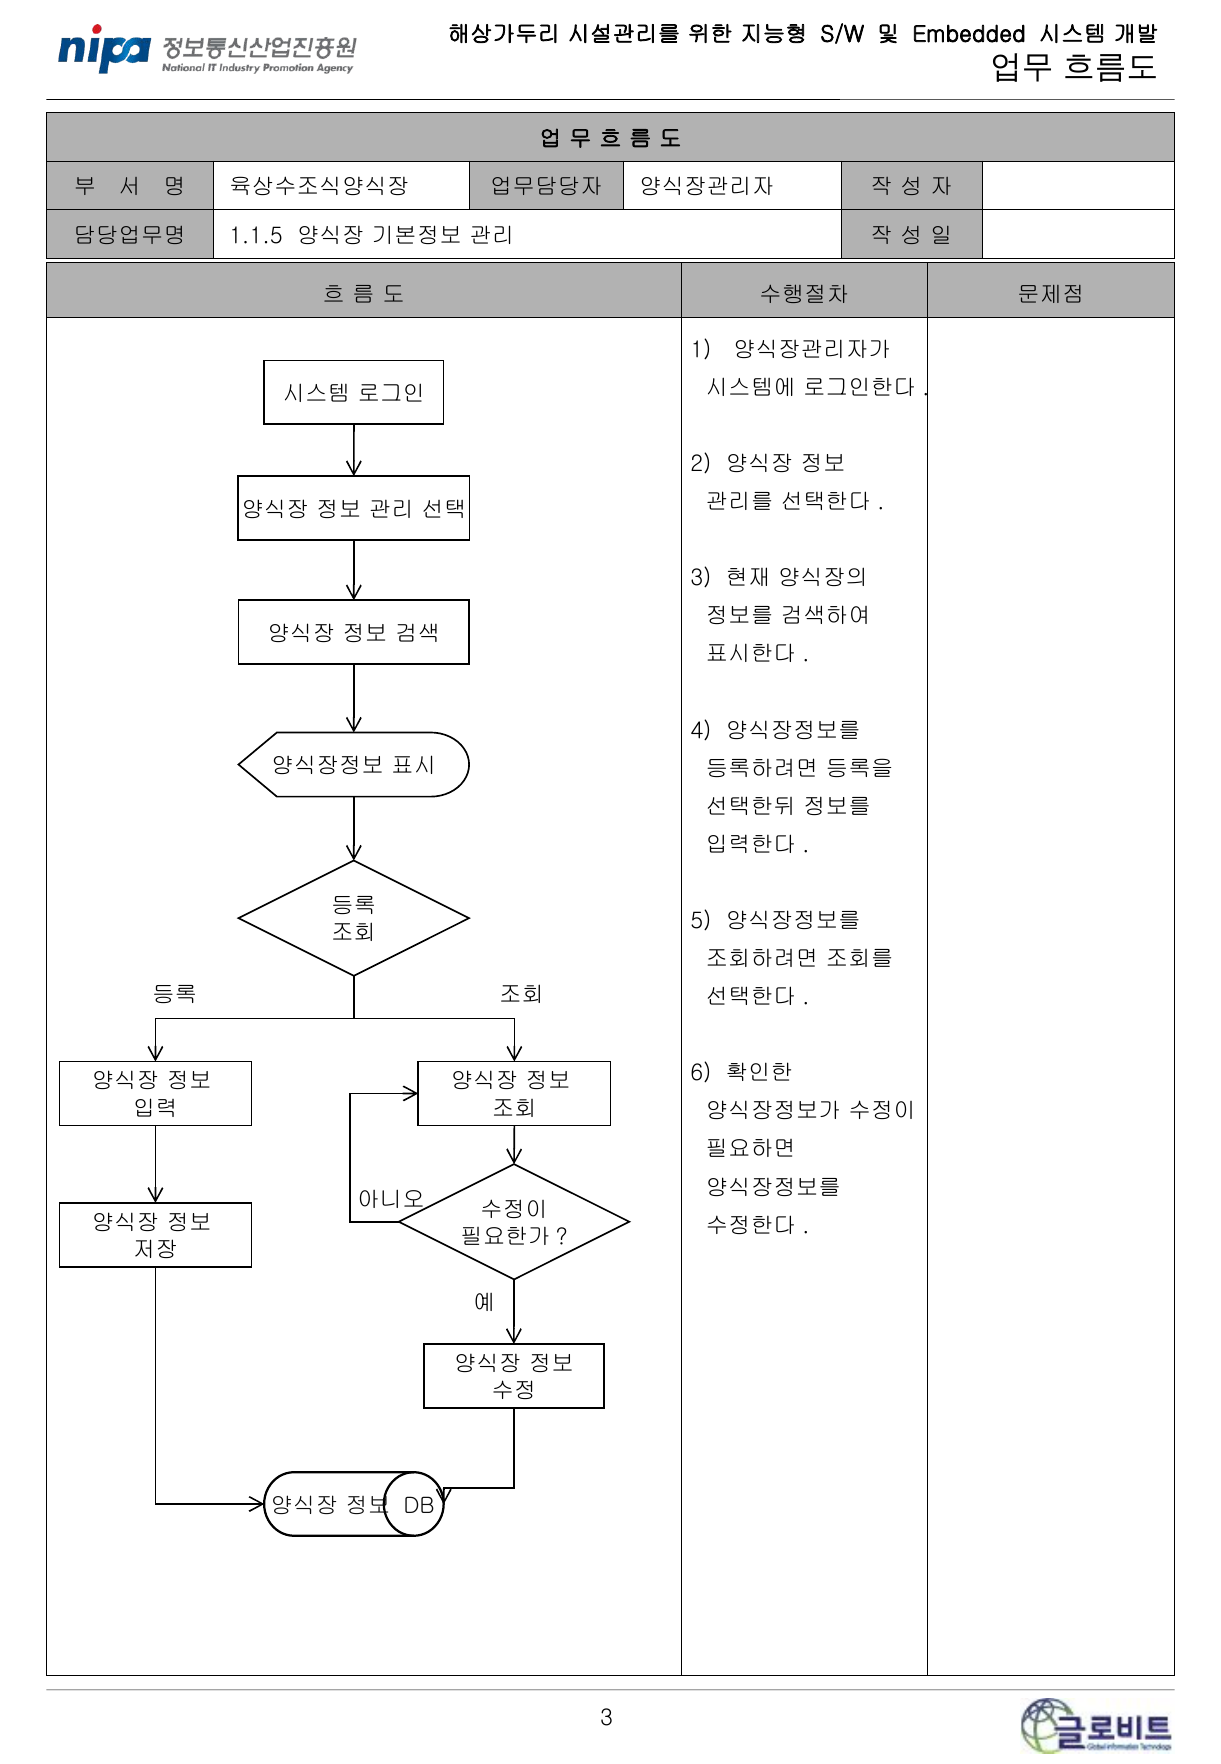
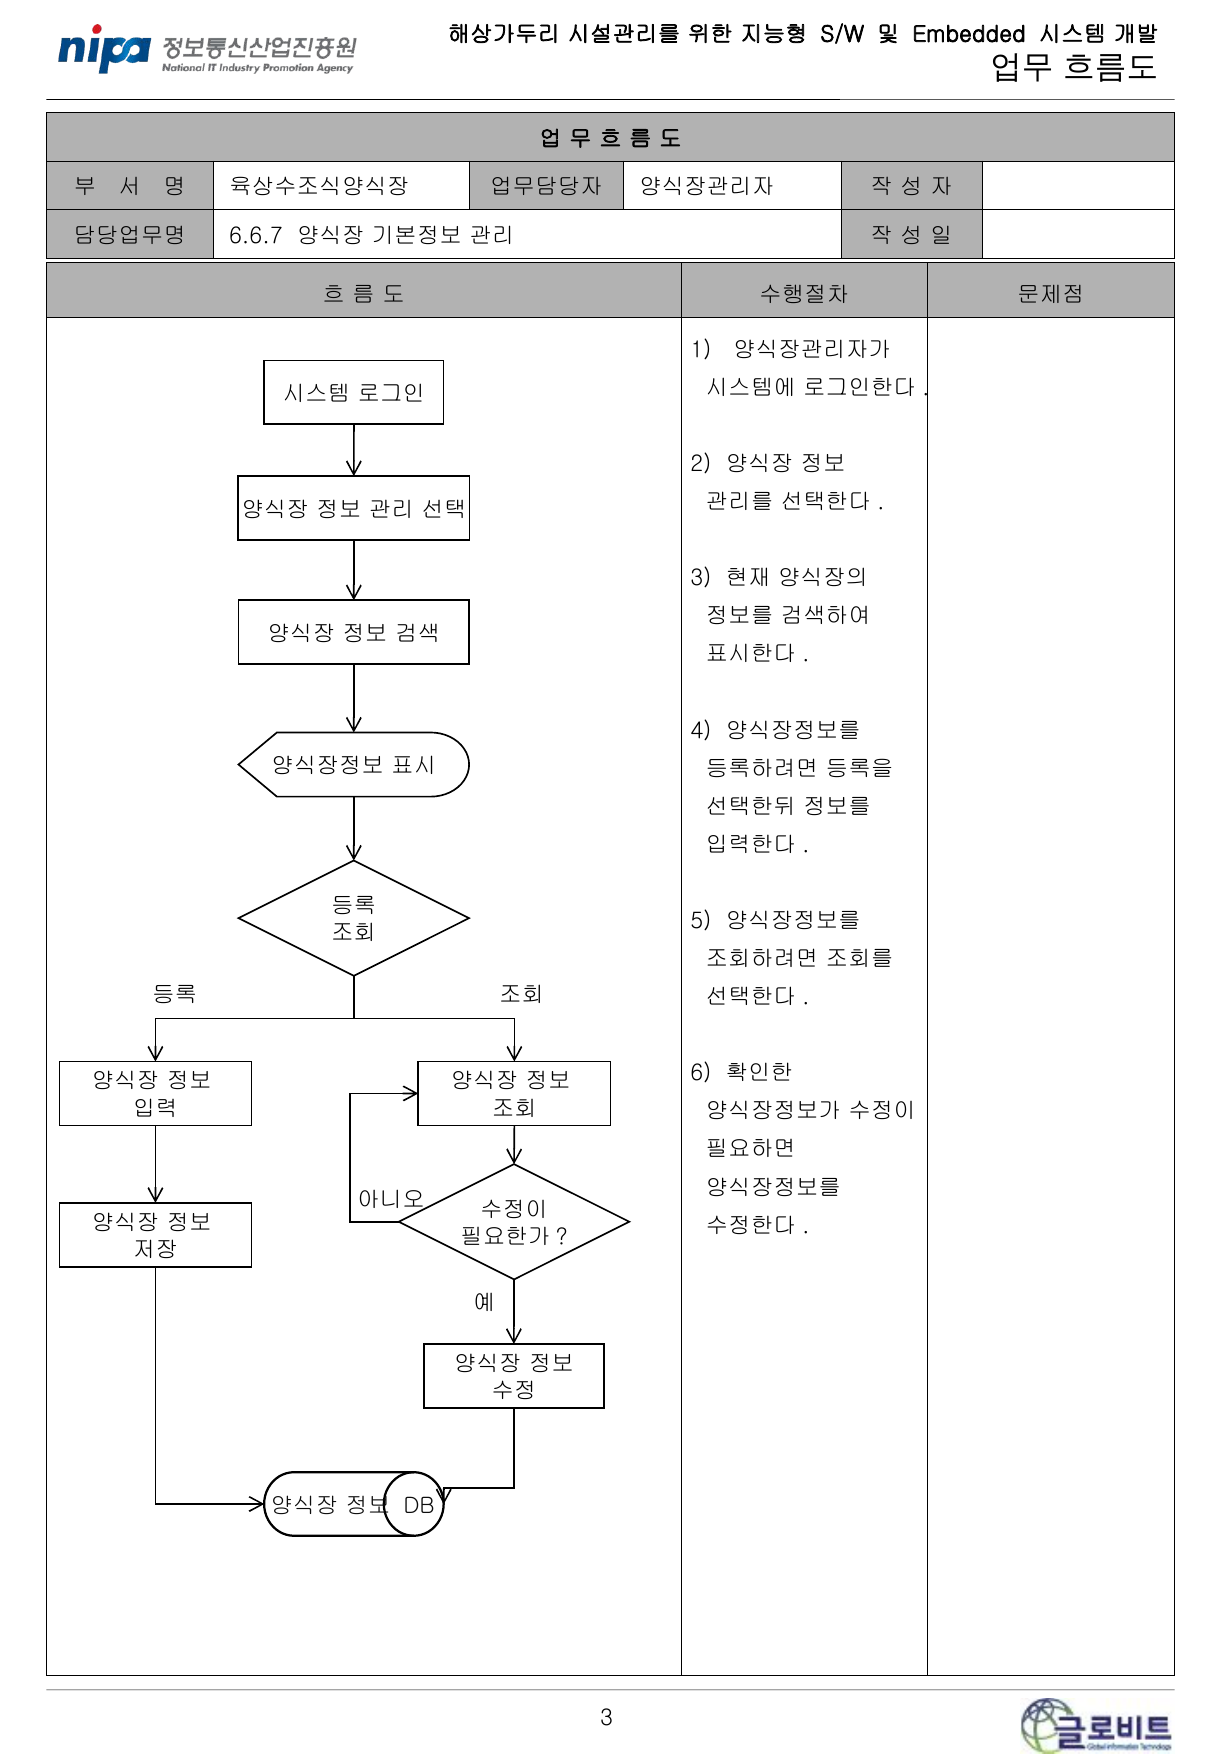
1.1.5: 1.1.5 -> 6.6.7 (256, 236)
